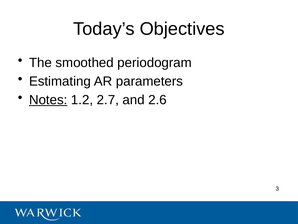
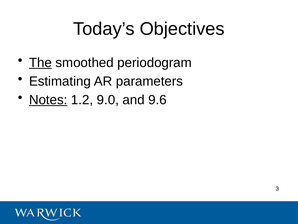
The underline: none -> present (40, 63)
2.7: 2.7 -> 9.0 (108, 100)
2.6: 2.6 -> 9.6 (158, 100)
